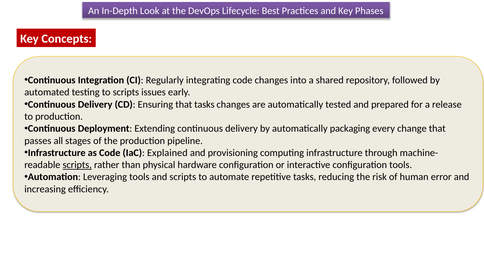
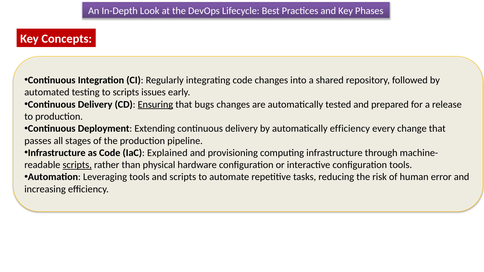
Ensuring underline: none -> present (155, 104)
that tasks: tasks -> bugs (204, 104)
automatically packaging: packaging -> efficiency (350, 129)
